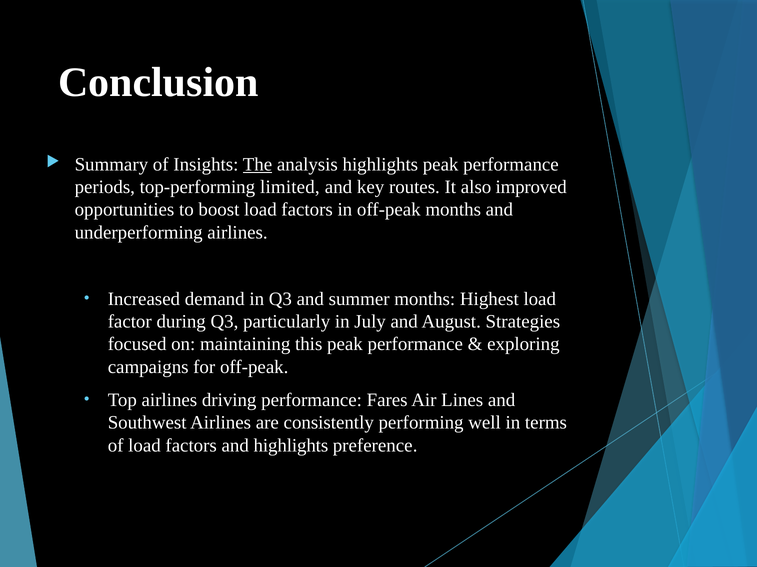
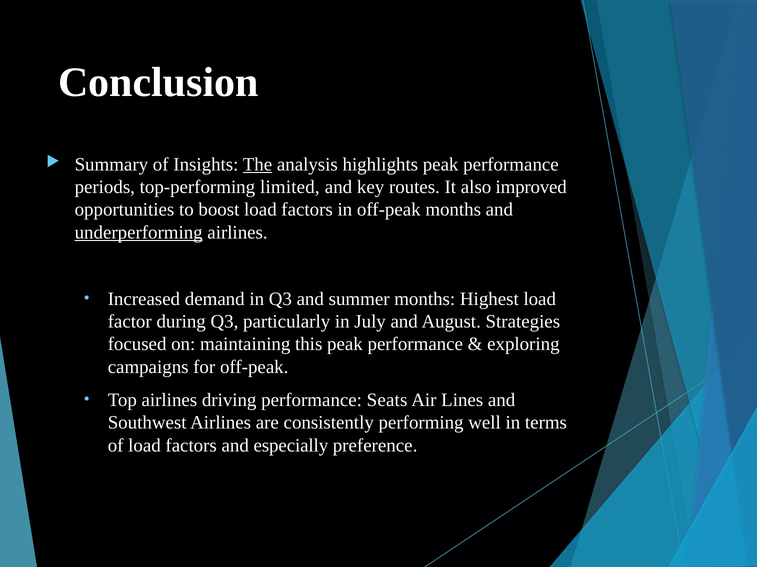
underperforming underline: none -> present (139, 233)
Fares: Fares -> Seats (387, 401)
and highlights: highlights -> especially (291, 446)
